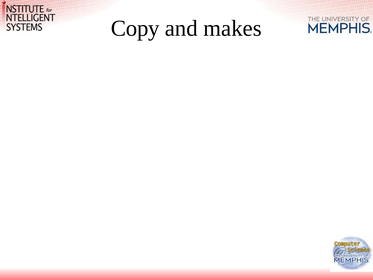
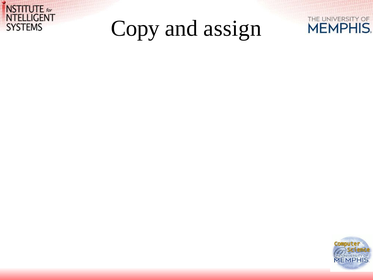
makes: makes -> assign (232, 28)
